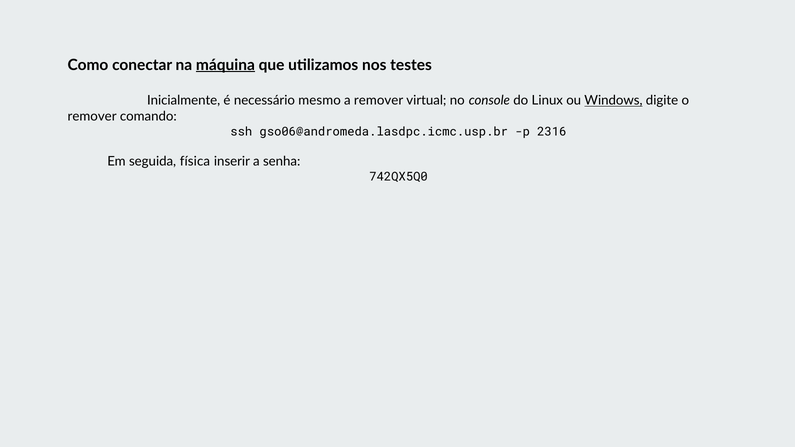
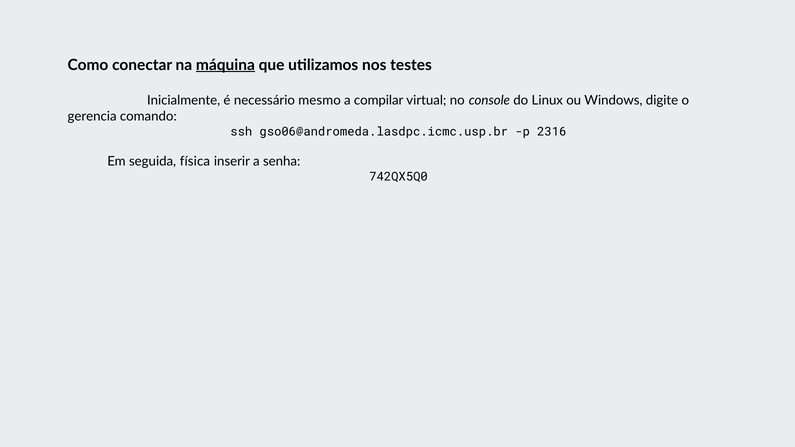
a remover: remover -> compilar (379, 101)
Windows underline: present -> none (613, 101)
remover: remover -> gerencia (92, 117)
